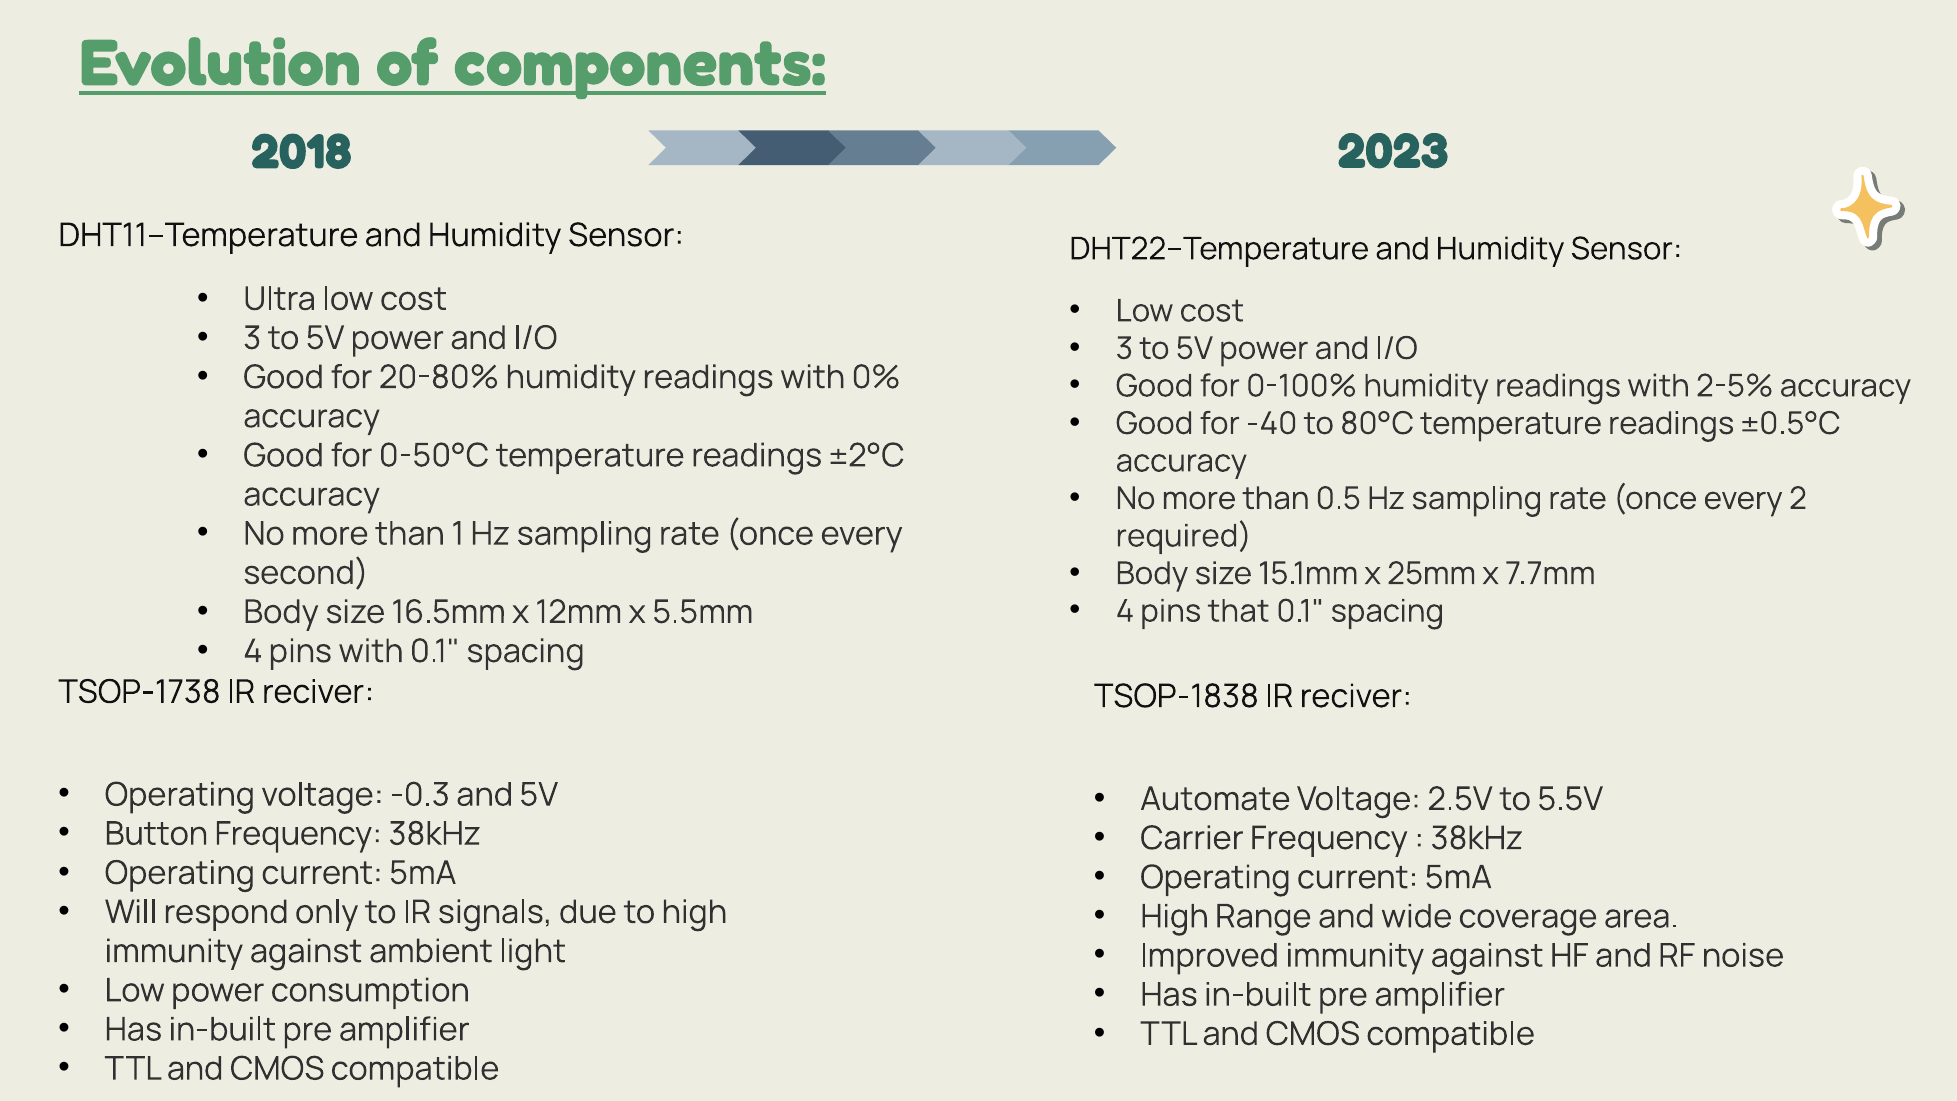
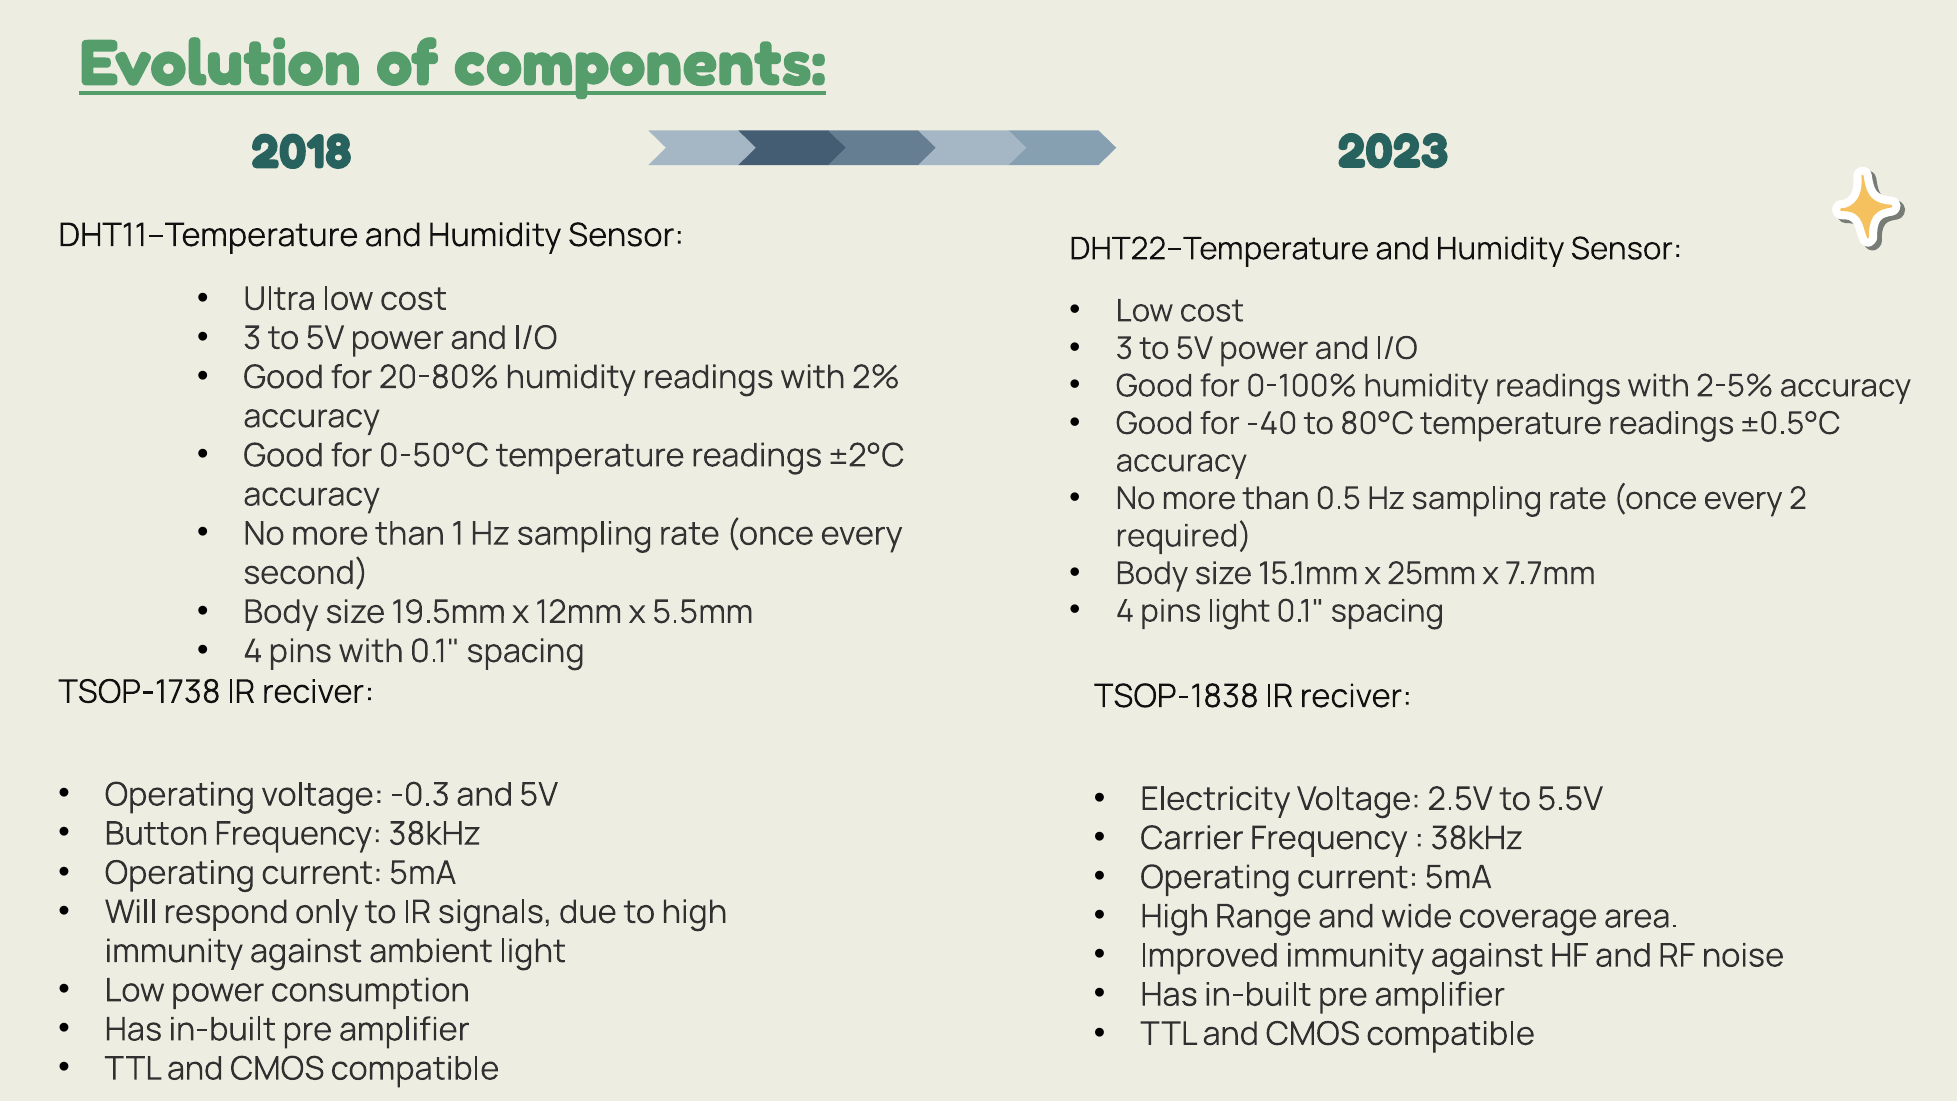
0%: 0% -> 2% (876, 377)
pins that: that -> light (1239, 611)
16.5mm: 16.5mm -> 19.5mm (449, 612)
Automate: Automate -> Electricity (1215, 799)
